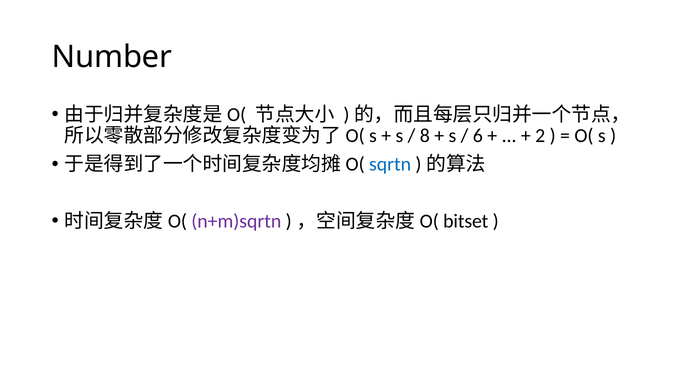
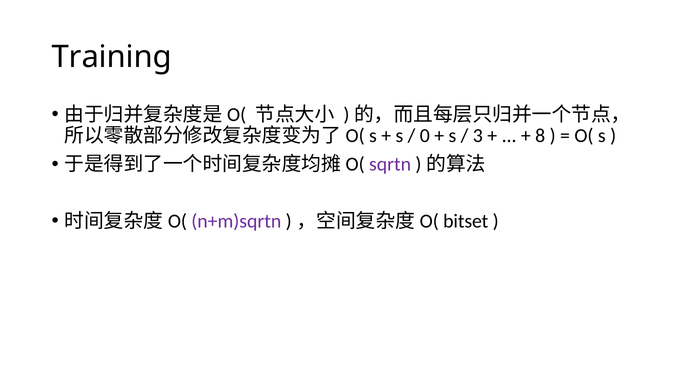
Number: Number -> Training (112, 57)
8: 8 -> 0 (425, 136)
6: 6 -> 3 (478, 136)
2: 2 -> 8 (540, 136)
sqrtn colour: blue -> purple (390, 164)
